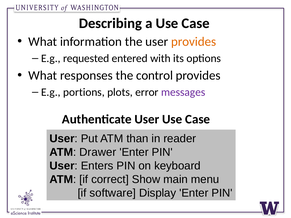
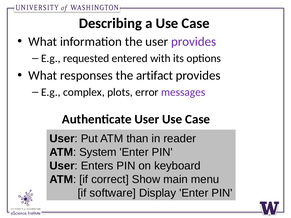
provides colour: orange -> purple (194, 42)
control: control -> artifact (155, 76)
portions: portions -> complex (84, 92)
Drawer: Drawer -> System (98, 152)
